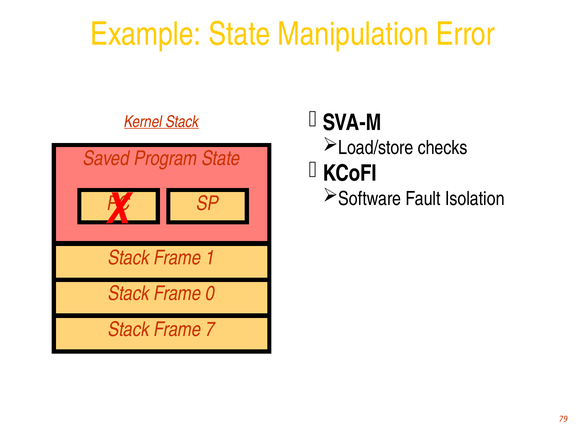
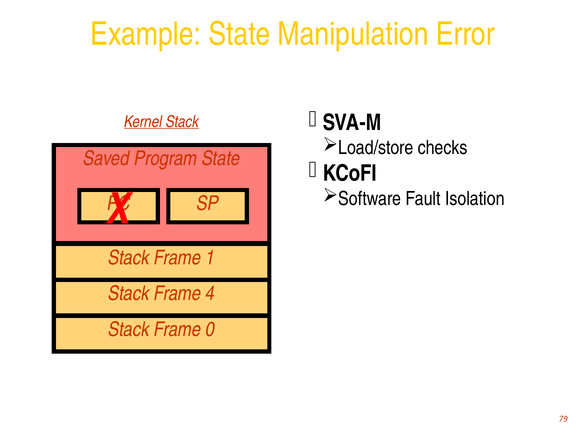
0: 0 -> 4 (210, 293)
7: 7 -> 0 (210, 329)
